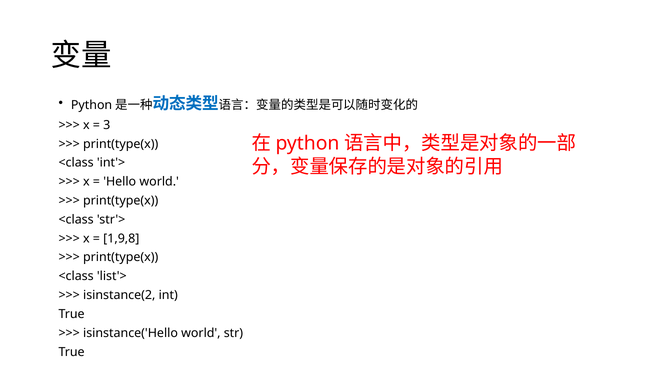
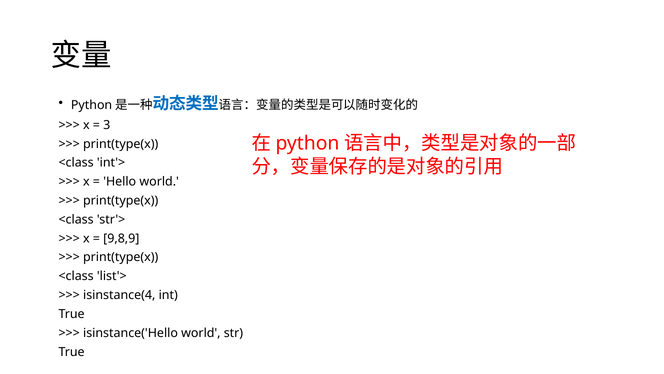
1,9,8: 1,9,8 -> 9,8,9 (121, 238)
isinstance(2: isinstance(2 -> isinstance(4 (119, 295)
